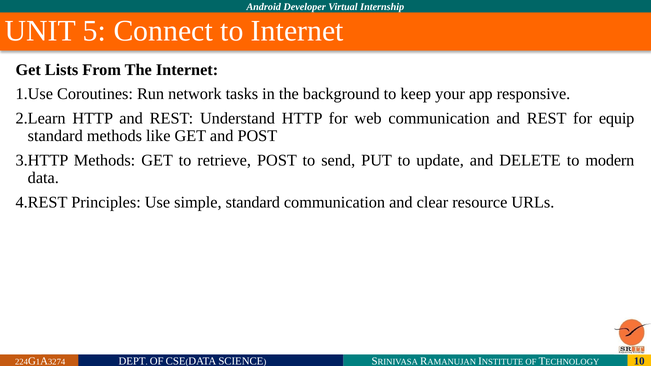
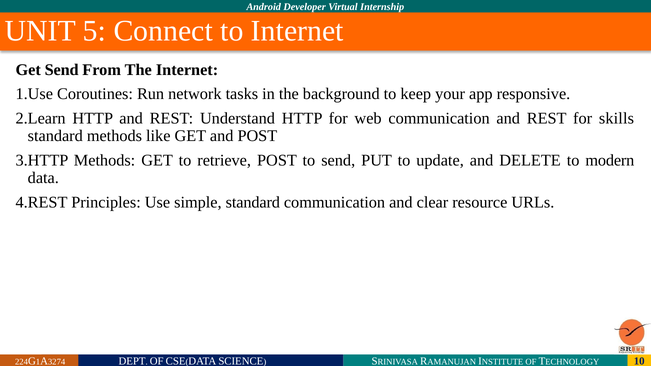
Get Lists: Lists -> Send (62, 70)
equip: equip -> skills (616, 118)
